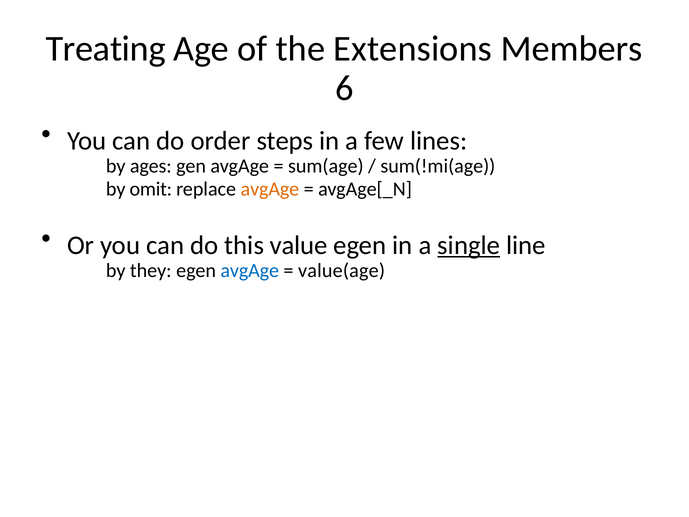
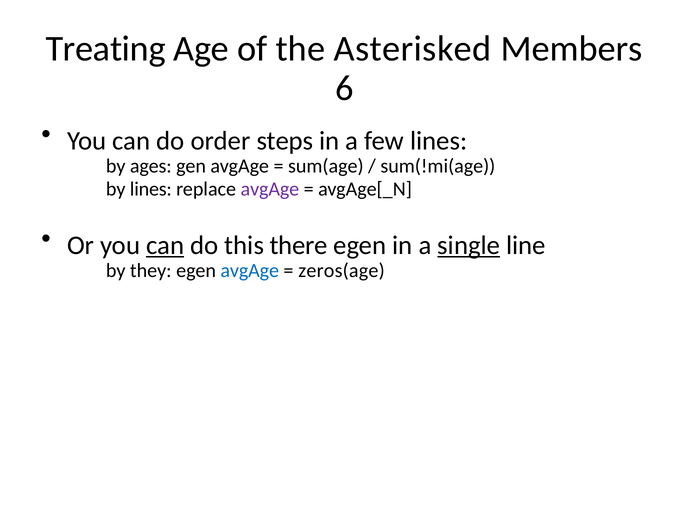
Extensions: Extensions -> Asterisked (413, 49)
by omit: omit -> lines (151, 189)
avgAge colour: orange -> purple (270, 189)
can underline: none -> present (165, 245)
value: value -> there (299, 245)
value(age: value(age -> zeros(age (342, 270)
